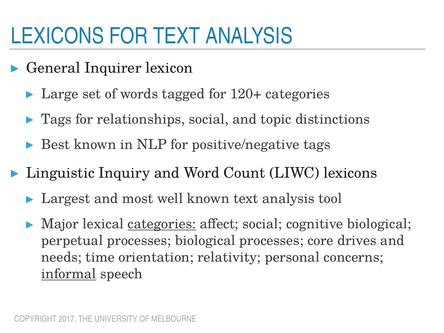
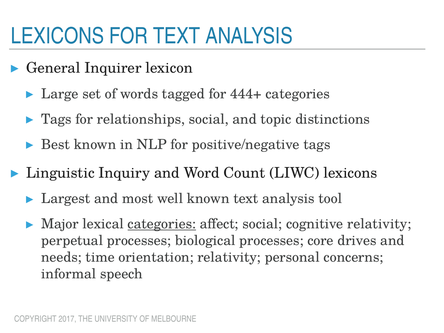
120+: 120+ -> 444+ (246, 94)
cognitive biological: biological -> relativity (379, 224)
informal underline: present -> none (69, 274)
